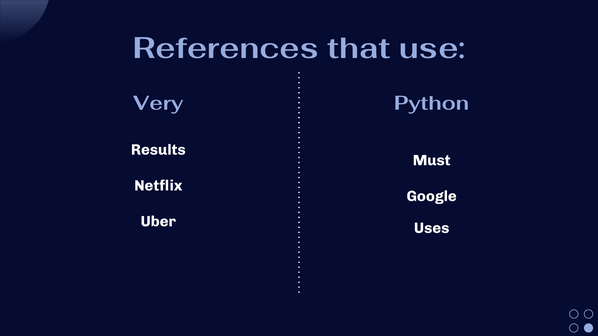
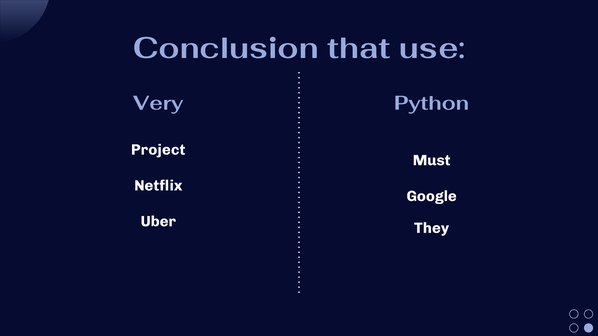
References: References -> Conclusion (226, 48)
Results: Results -> Project (158, 150)
Uses: Uses -> They (432, 228)
